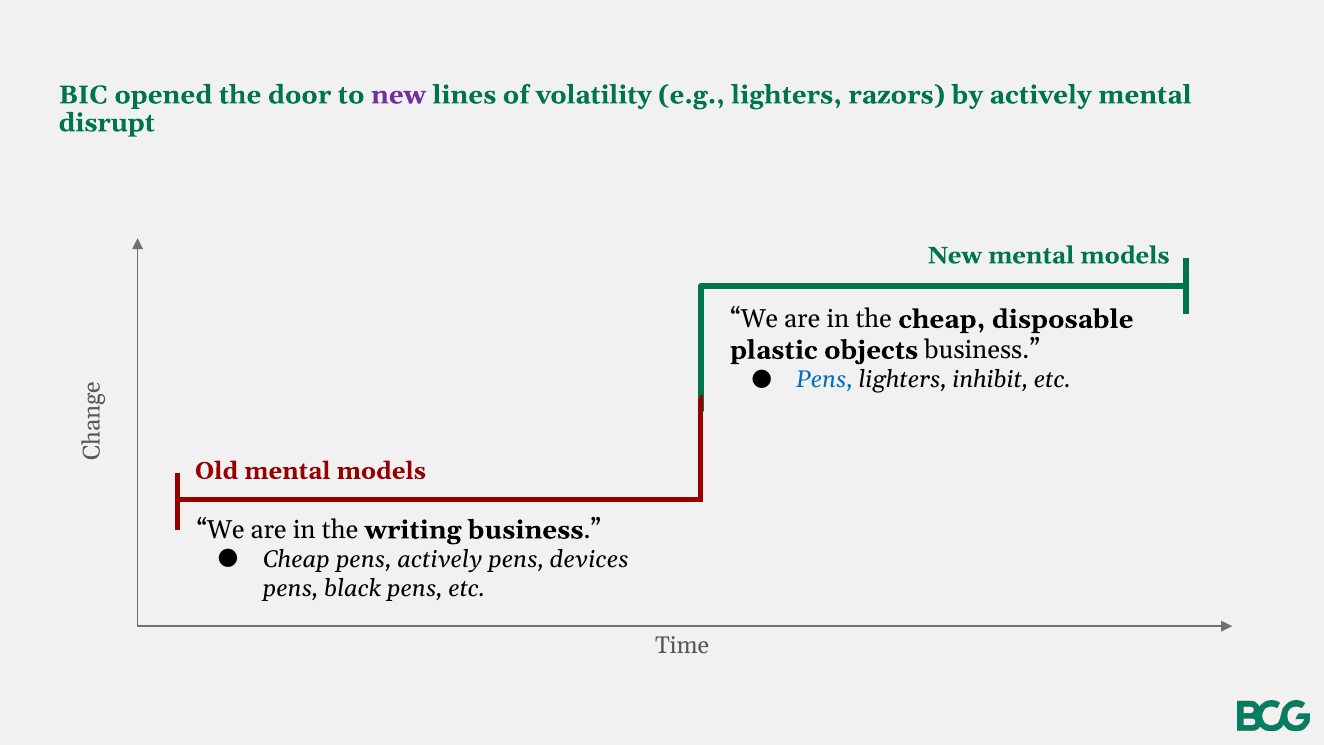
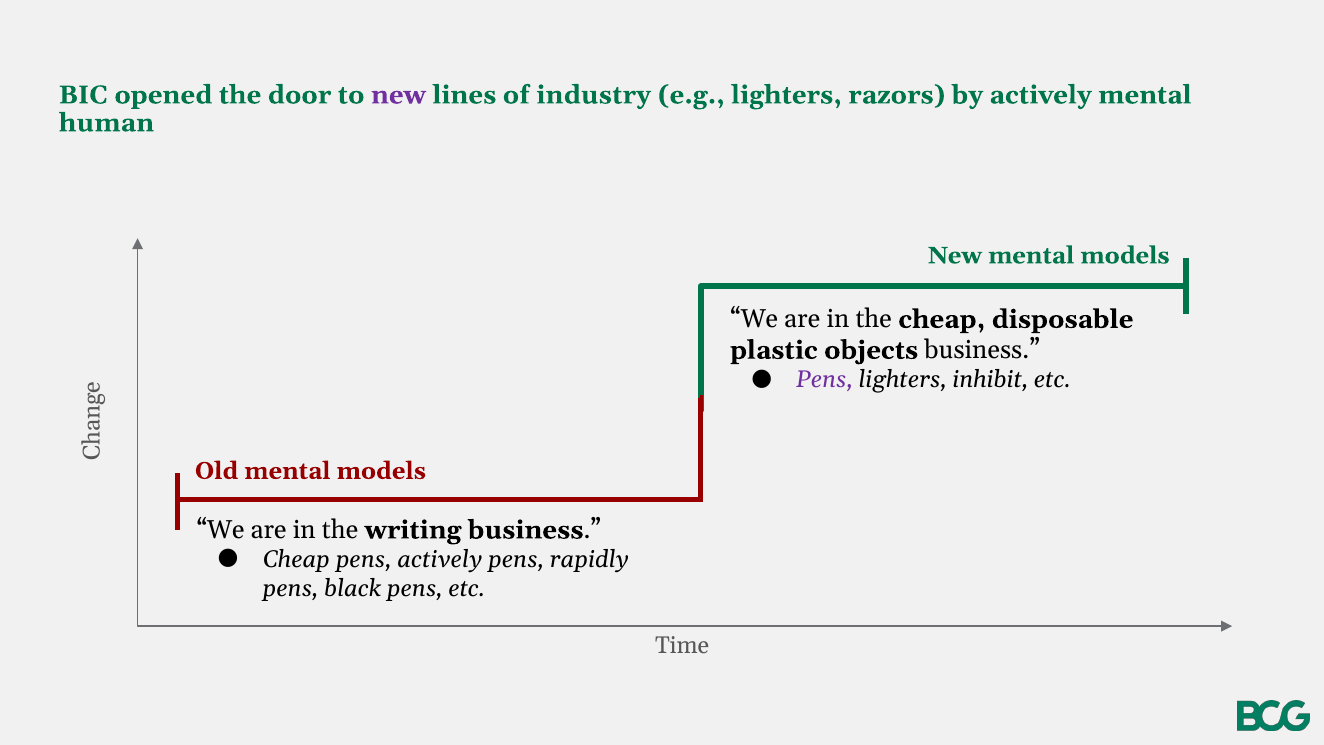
volatility: volatility -> industry (594, 95)
disrupt: disrupt -> human (106, 123)
Pens colour: blue -> purple (825, 380)
devices: devices -> rapidly (589, 559)
